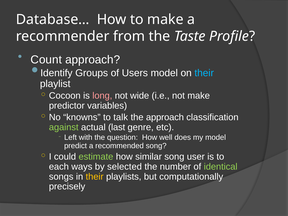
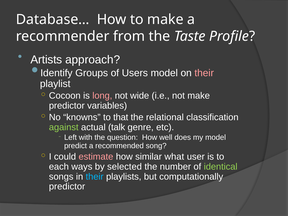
Count: Count -> Artists (46, 60)
their colour: light blue -> pink (204, 73)
talk: talk -> that (121, 117)
the approach: approach -> relational (165, 117)
last: last -> talk (117, 127)
estimate colour: light green -> pink (96, 157)
similar song: song -> what (174, 157)
their colour: yellow -> light blue (95, 177)
precisely: precisely -> predictor (67, 187)
